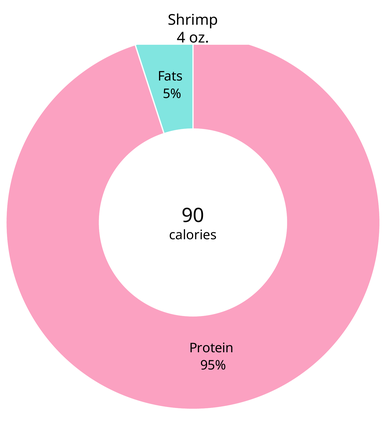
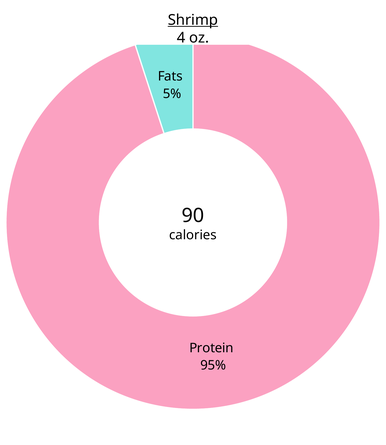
Shrimp underline: none -> present (193, 20)
